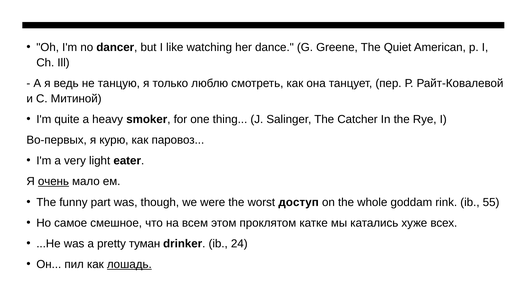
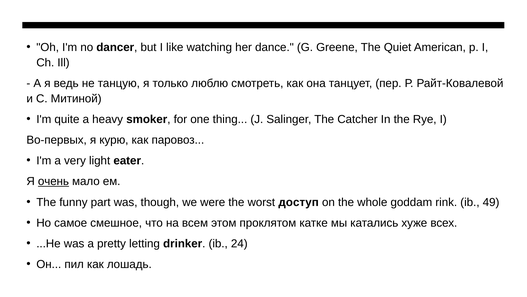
55: 55 -> 49 (491, 202)
туман: туман -> letting (145, 243)
лошадь underline: present -> none (129, 264)
